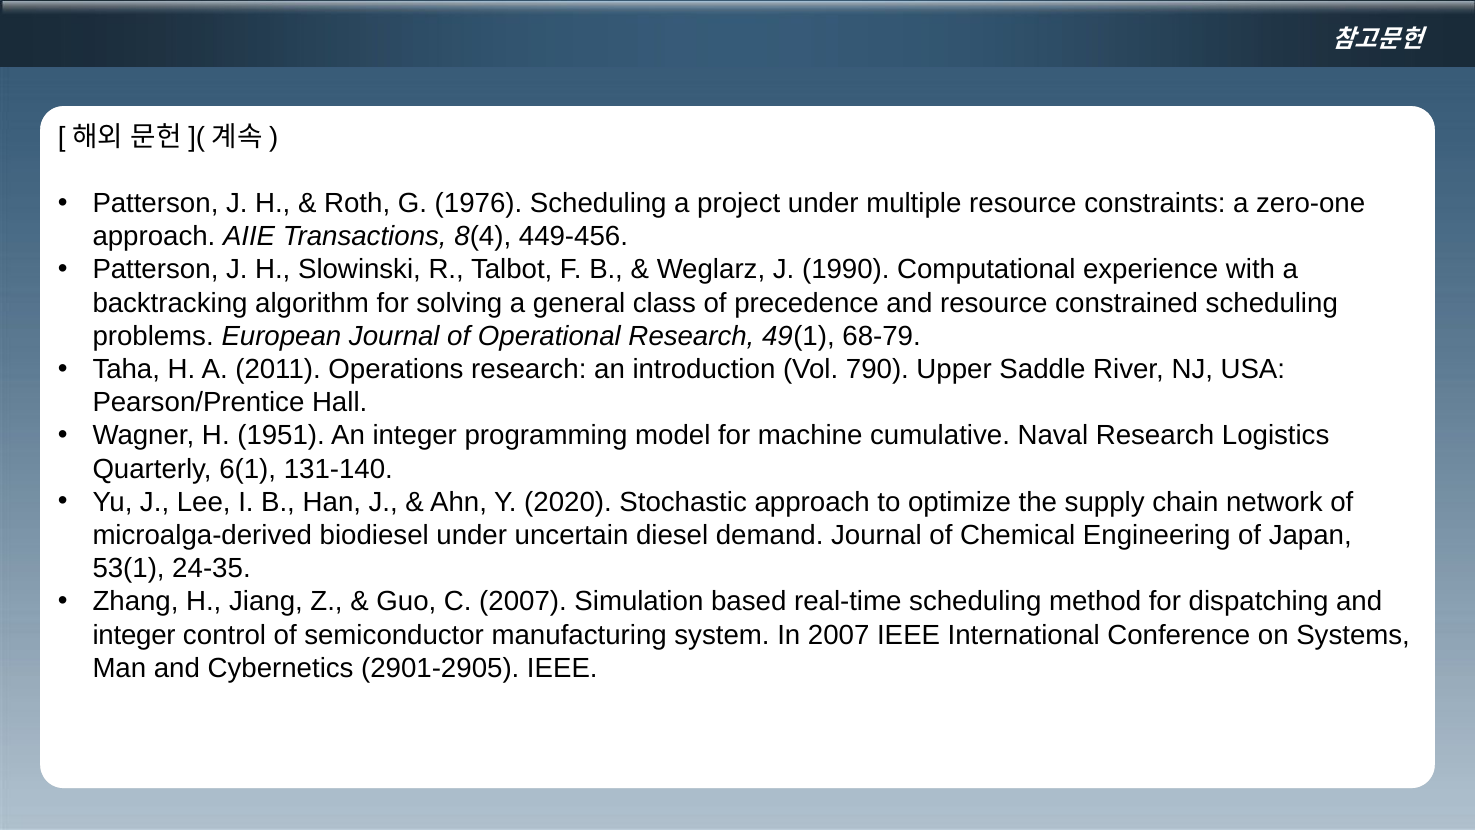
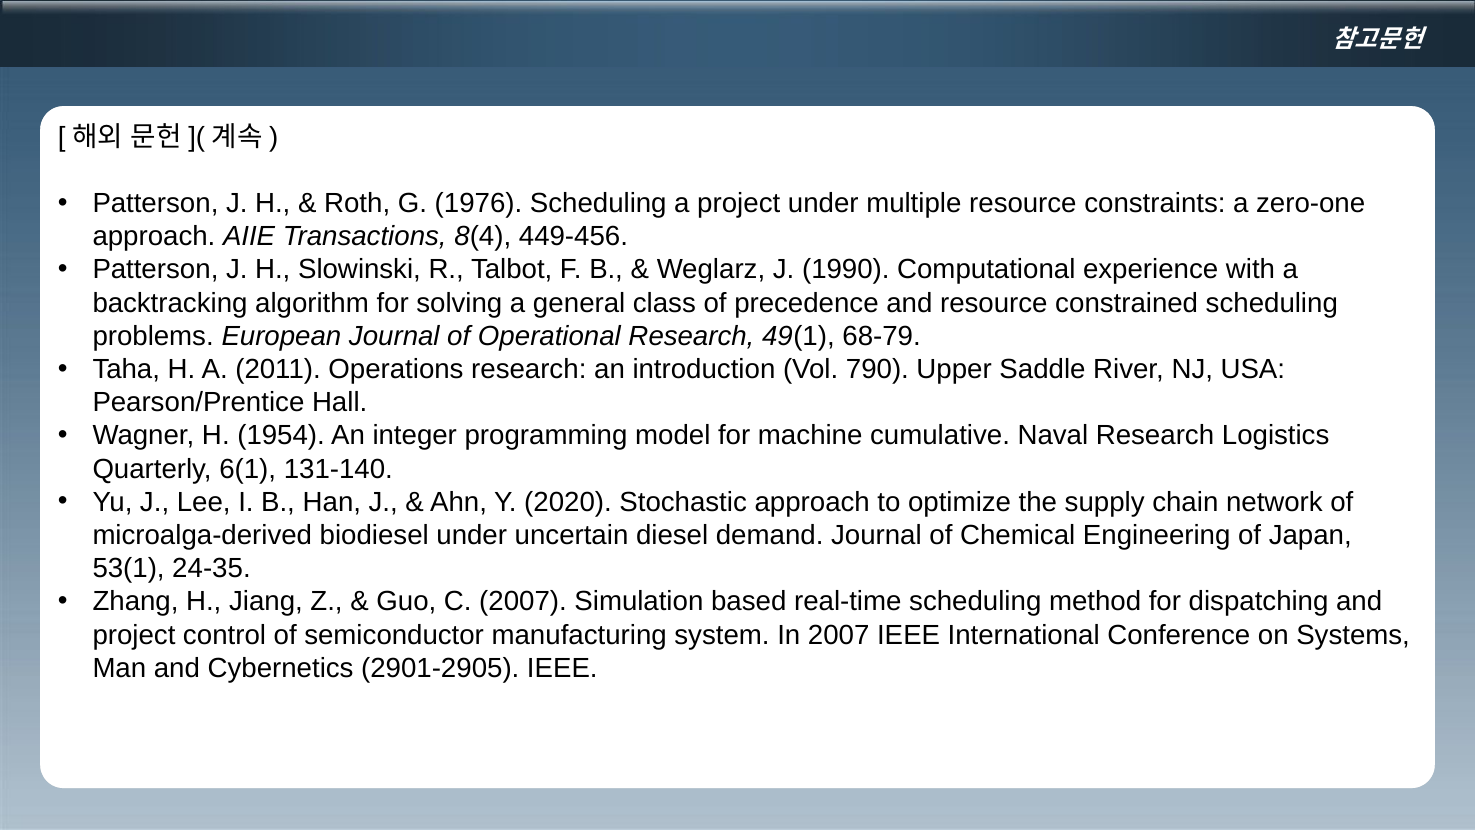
1951: 1951 -> 1954 (281, 436)
integer: integer -> project (134, 635)
